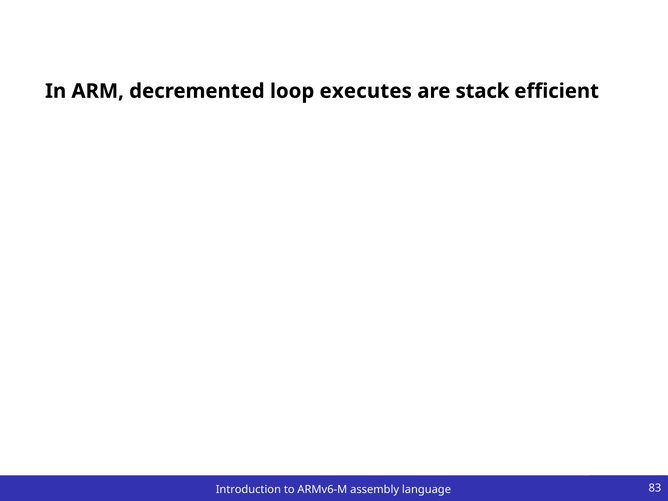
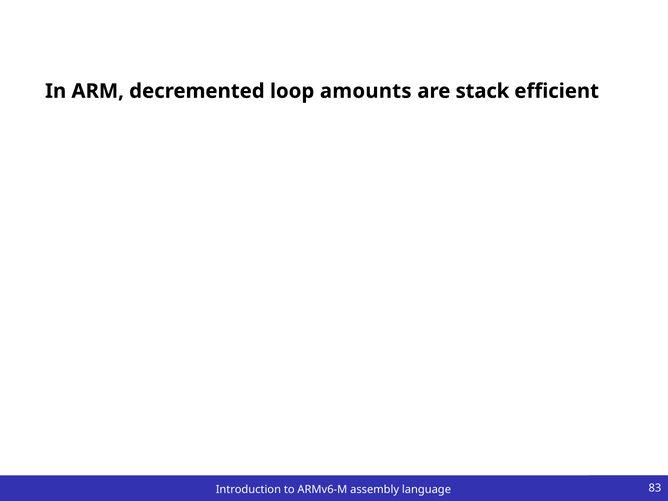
executes: executes -> amounts (366, 91)
